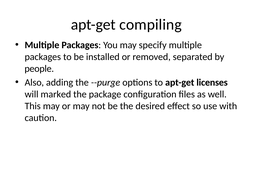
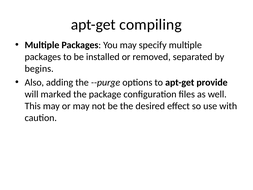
people: people -> begins (39, 68)
licenses: licenses -> provide (212, 82)
